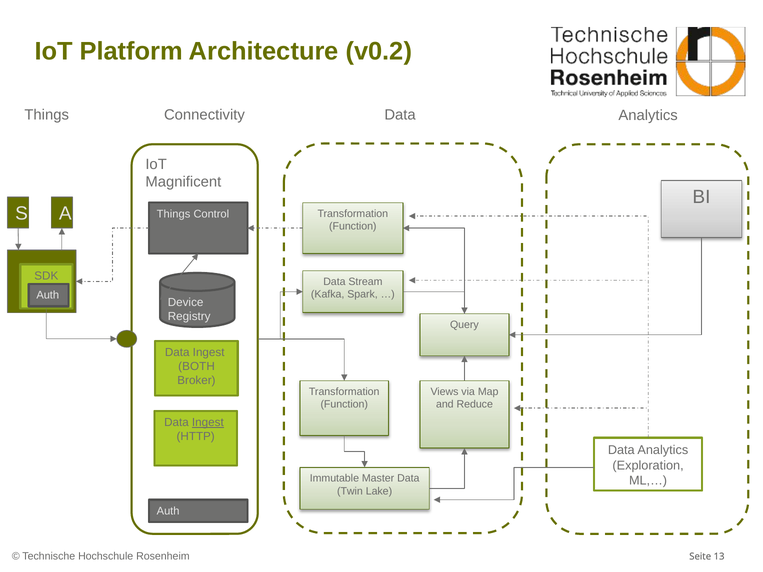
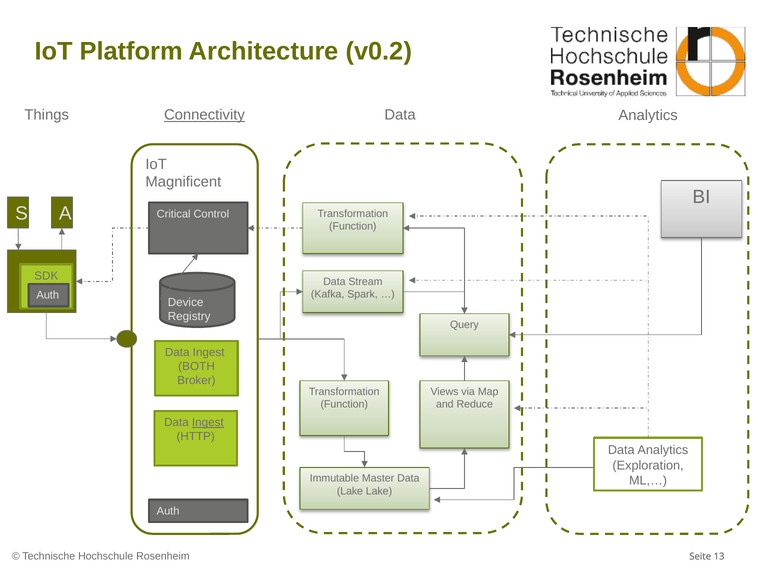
Connectivity underline: none -> present (204, 115)
Things: Things -> Critical (174, 214)
Twin: Twin -> Lake (350, 491)
